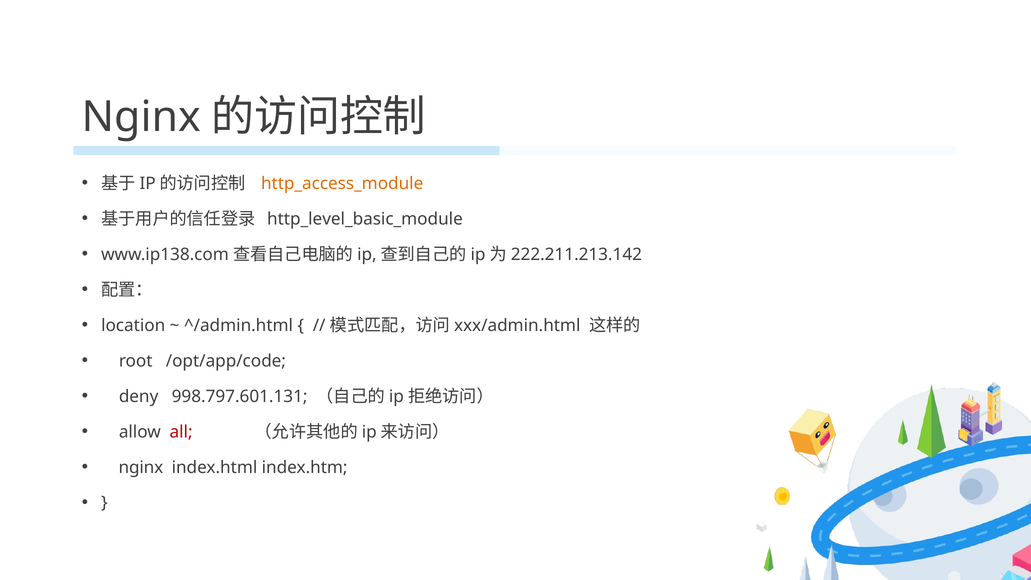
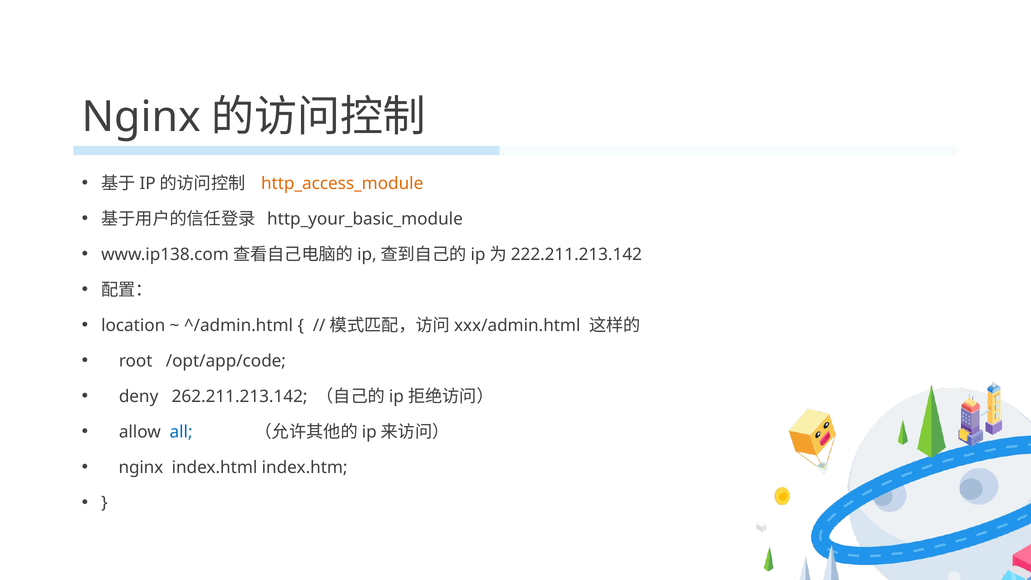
http_level_basic_module: http_level_basic_module -> http_your_basic_module (365, 219)
998.797.601.131: 998.797.601.131 -> 262.211.213.142 (240, 396)
all colour: red -> blue (181, 432)
